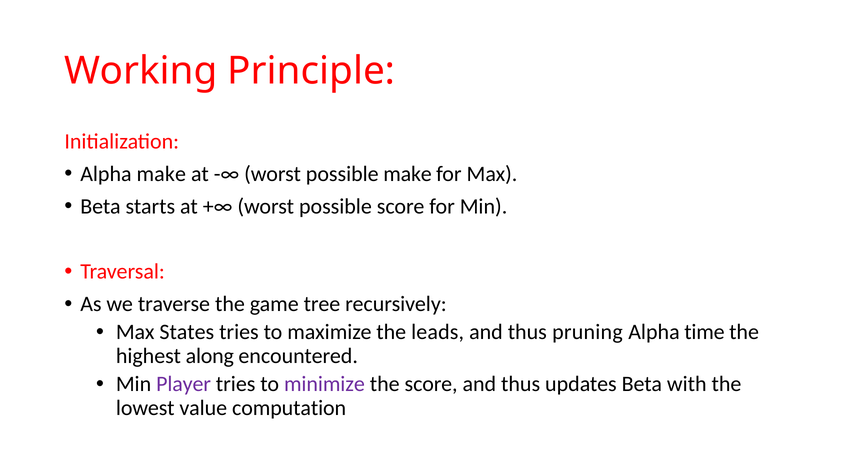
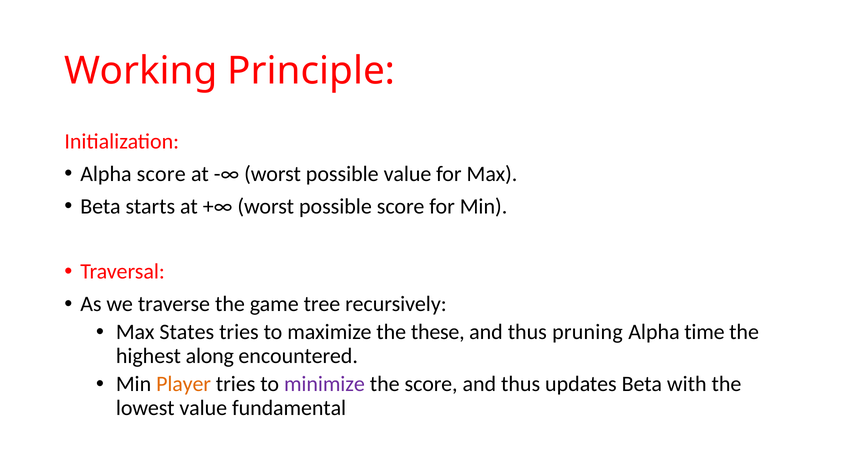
Alpha make: make -> score (161, 174)
possible make: make -> value (407, 174)
leads: leads -> these (438, 332)
Player colour: purple -> orange (184, 384)
computation: computation -> fundamental (289, 408)
